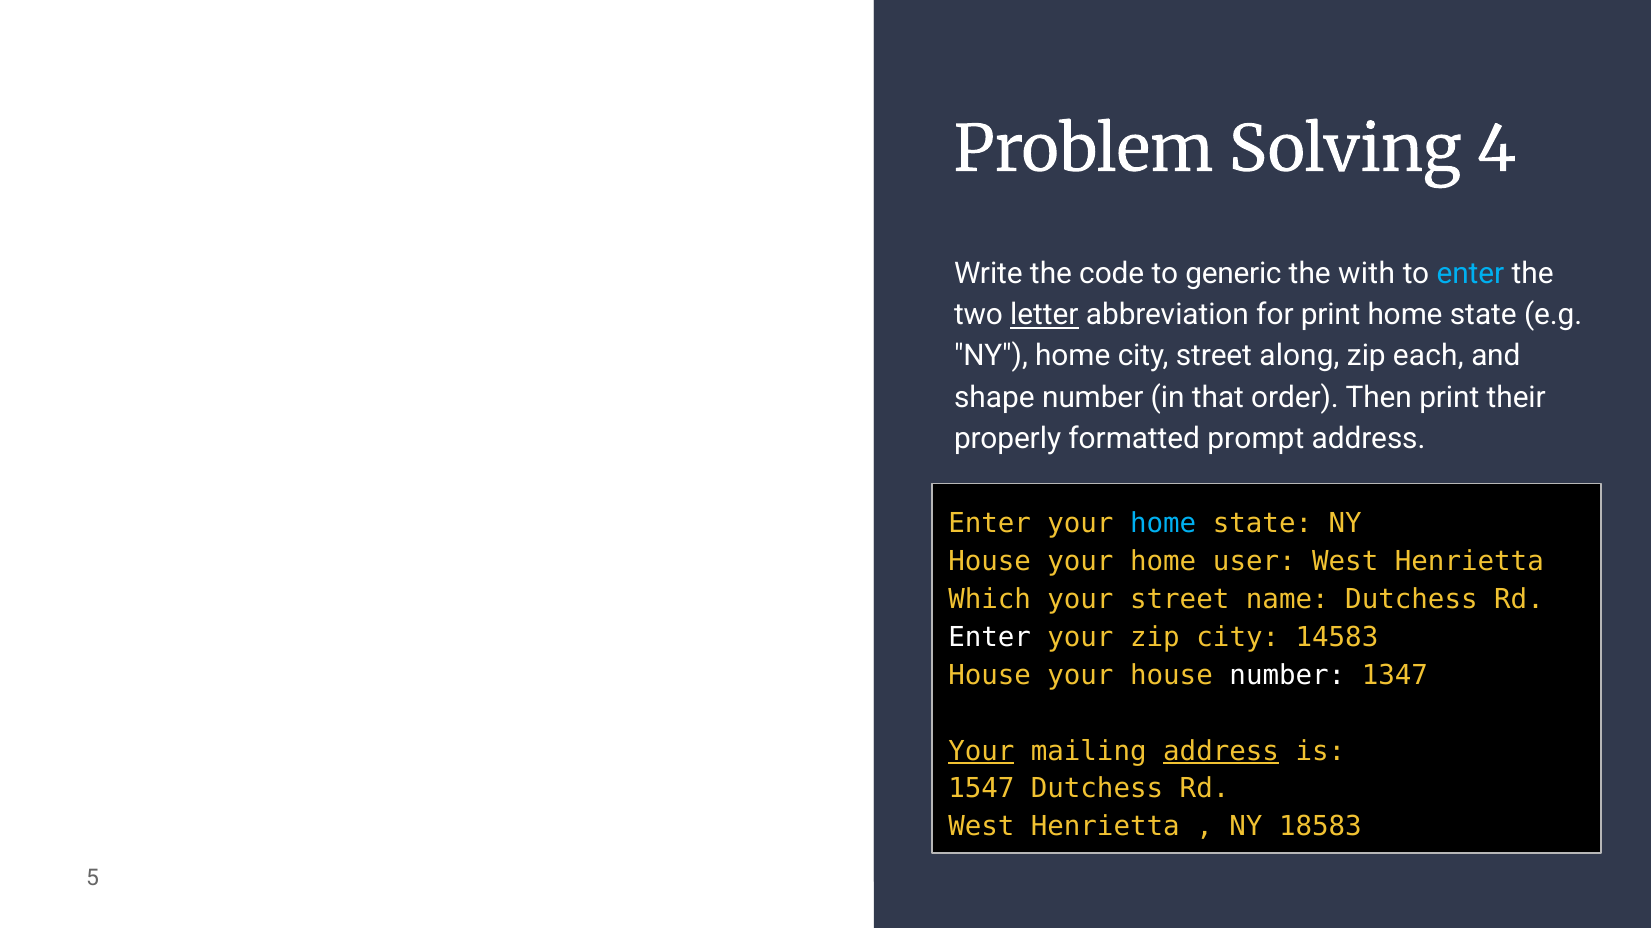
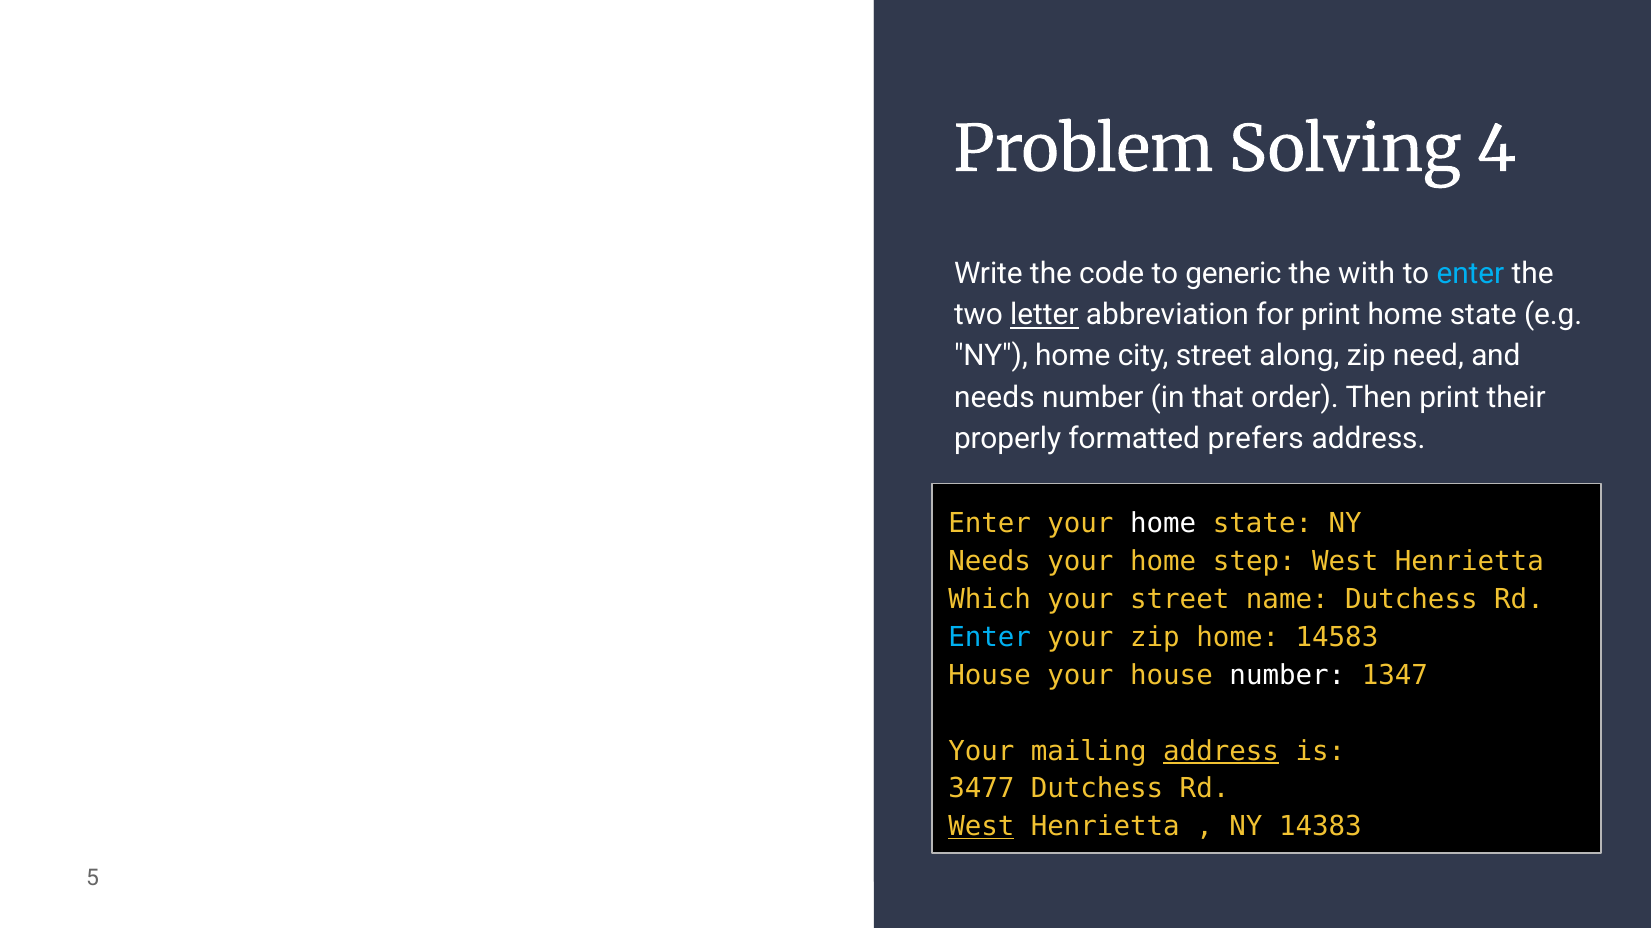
each: each -> need (1428, 356)
shape: shape -> needs (994, 398)
prompt: prompt -> prefers (1256, 439)
home colour: light blue -> white (1163, 524)
House: House -> Needs (990, 562)
user: user -> step (1254, 562)
Enter colour: white -> light blue (990, 638)
zip city: city -> home (1238, 638)
Your underline: present -> none (981, 752)
1547: 1547 -> 3477 (981, 790)
West underline: none -> present (981, 827)
18583: 18583 -> 14383 (1320, 827)
